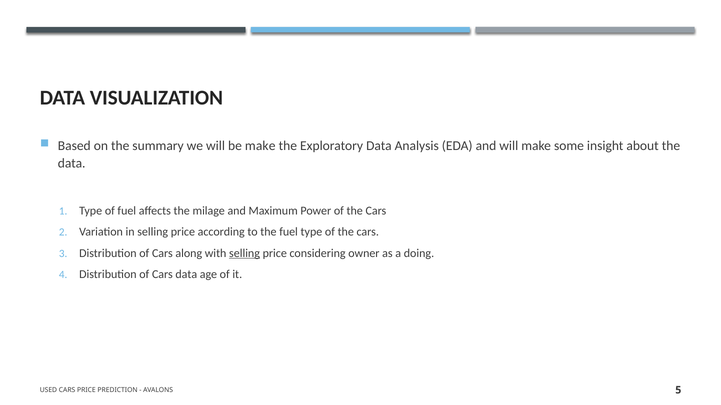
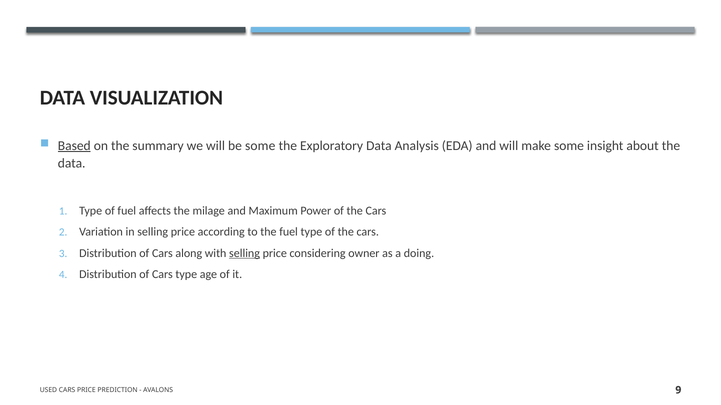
Based underline: none -> present (74, 146)
be make: make -> some (260, 146)
Cars data: data -> type (186, 275)
5: 5 -> 9 (678, 391)
